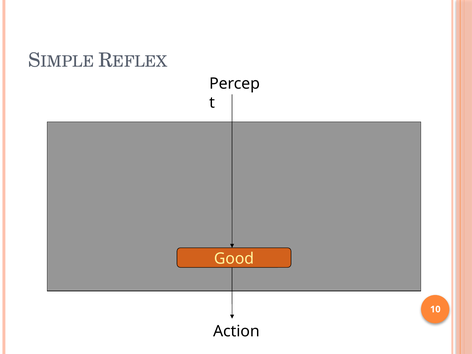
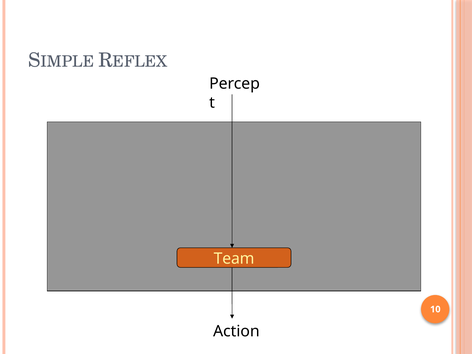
Good: Good -> Team (234, 259)
